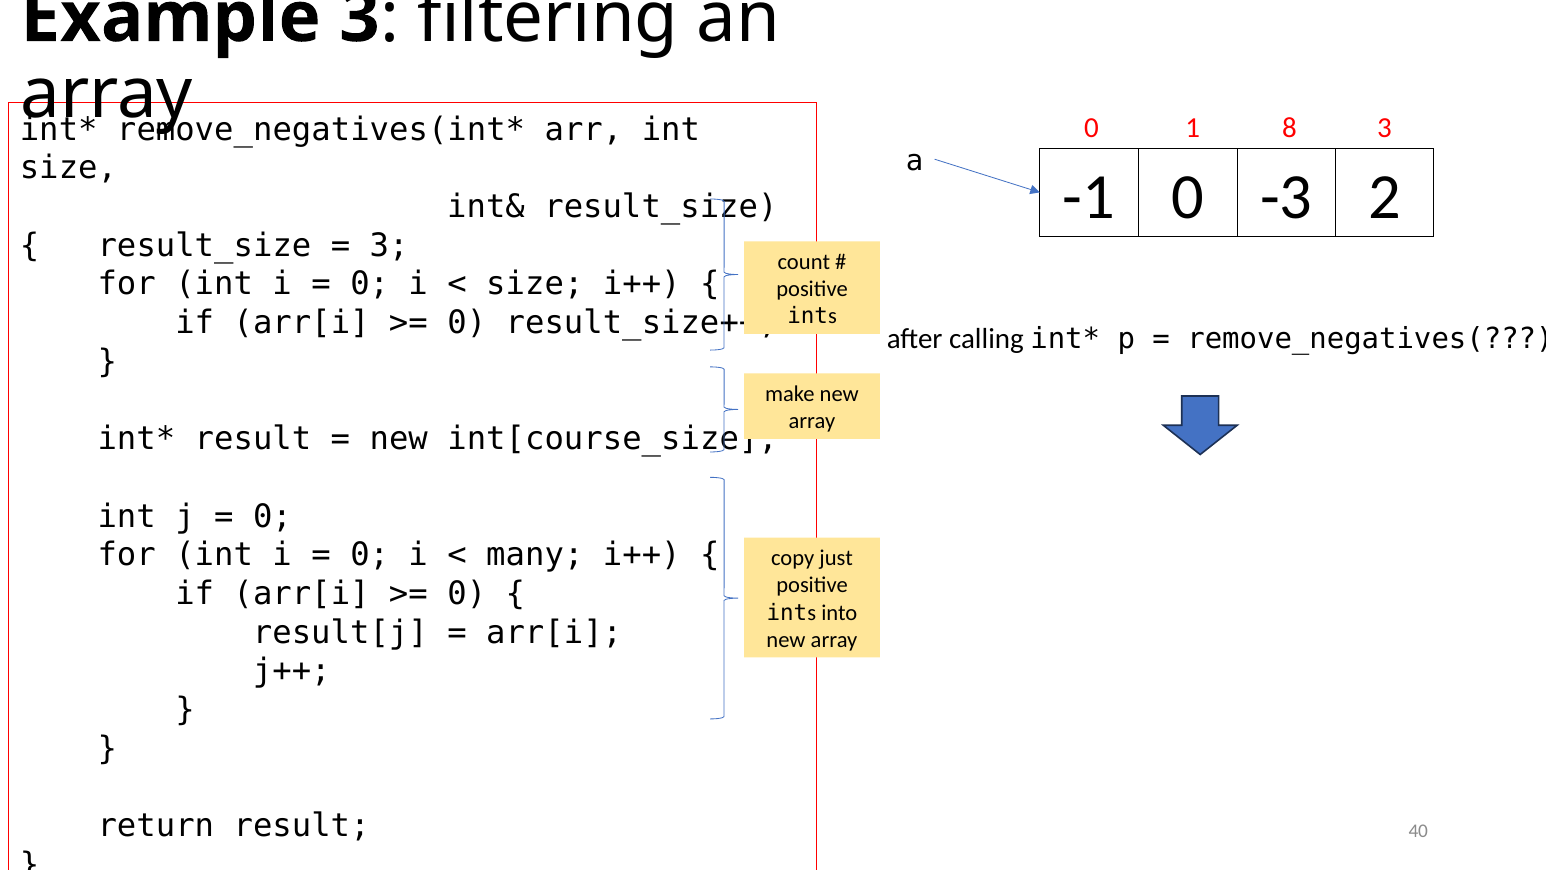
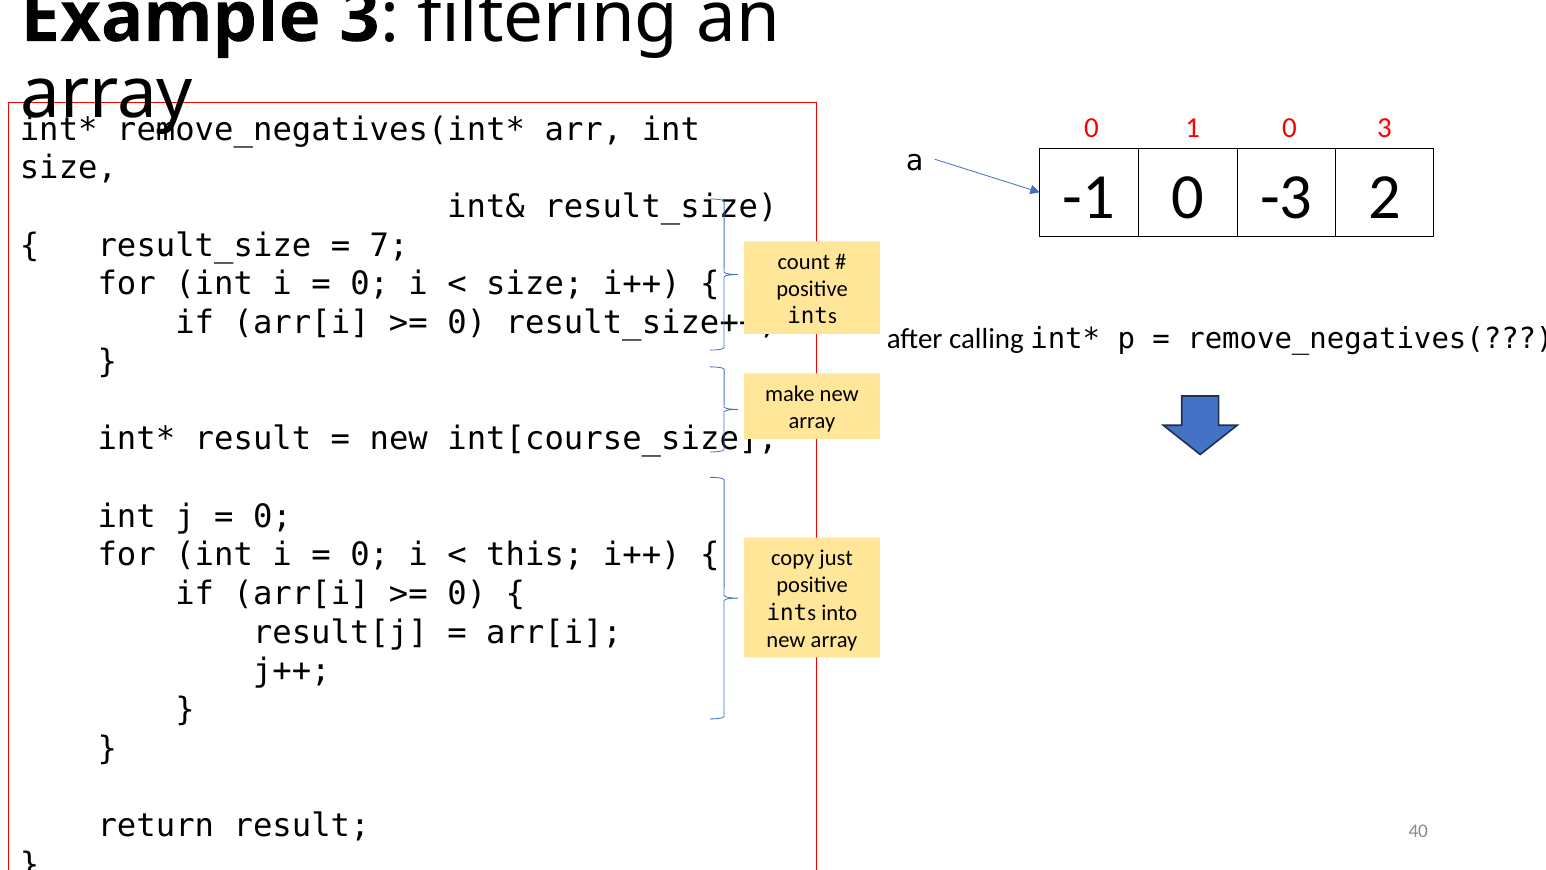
1 8: 8 -> 0 (1289, 127)
3: 3 -> 7 (389, 246)
many: many -> this (535, 555)
